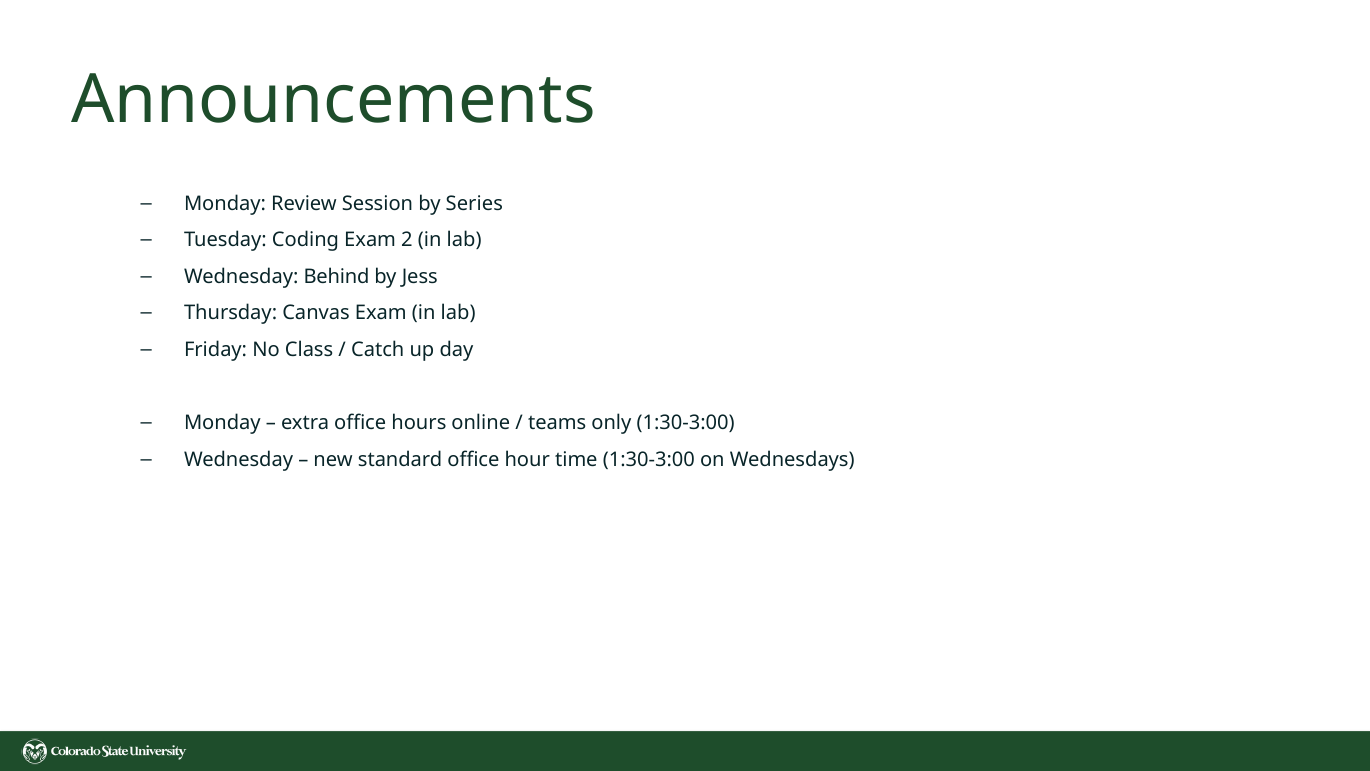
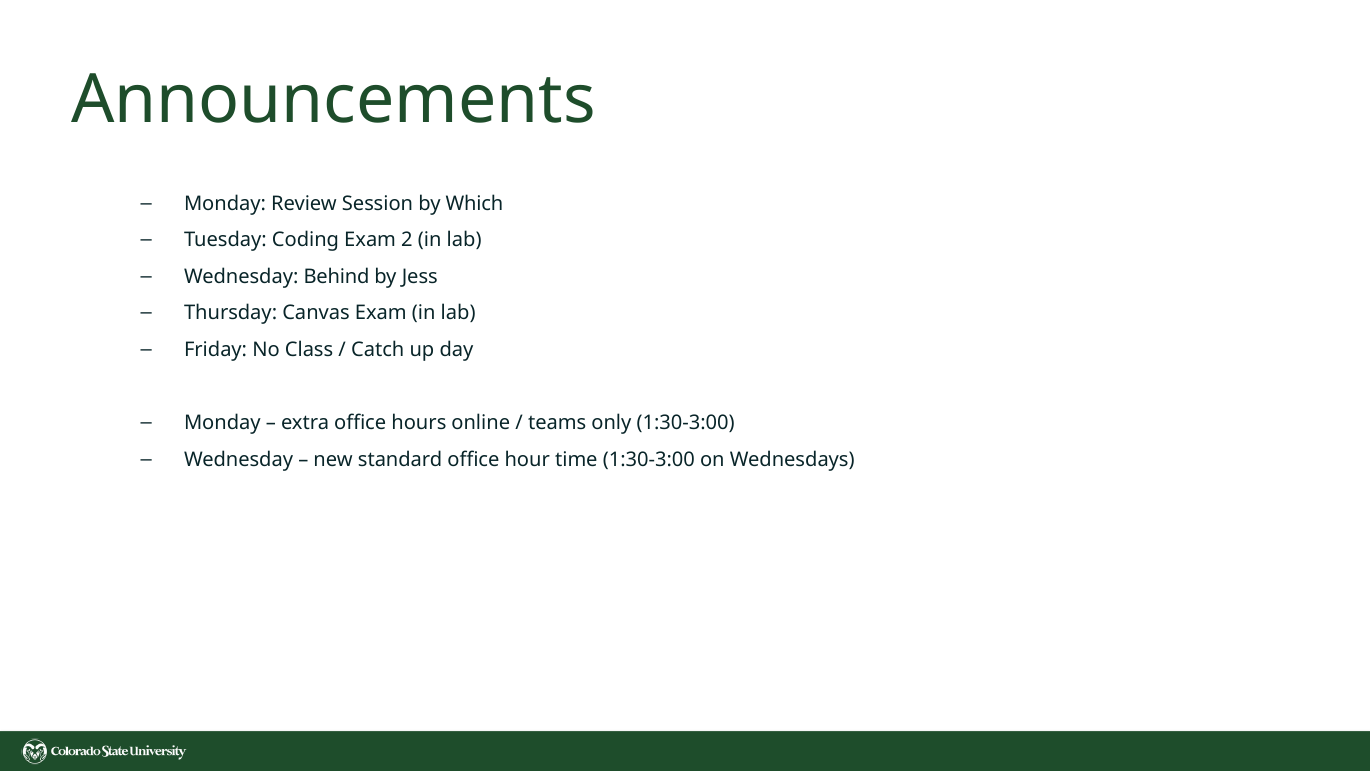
Series: Series -> Which (474, 204)
